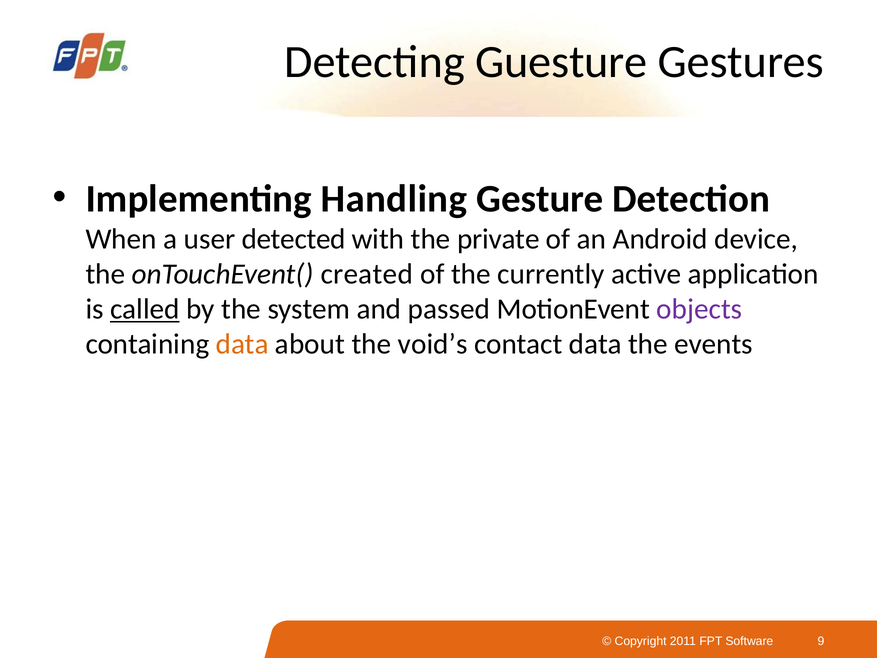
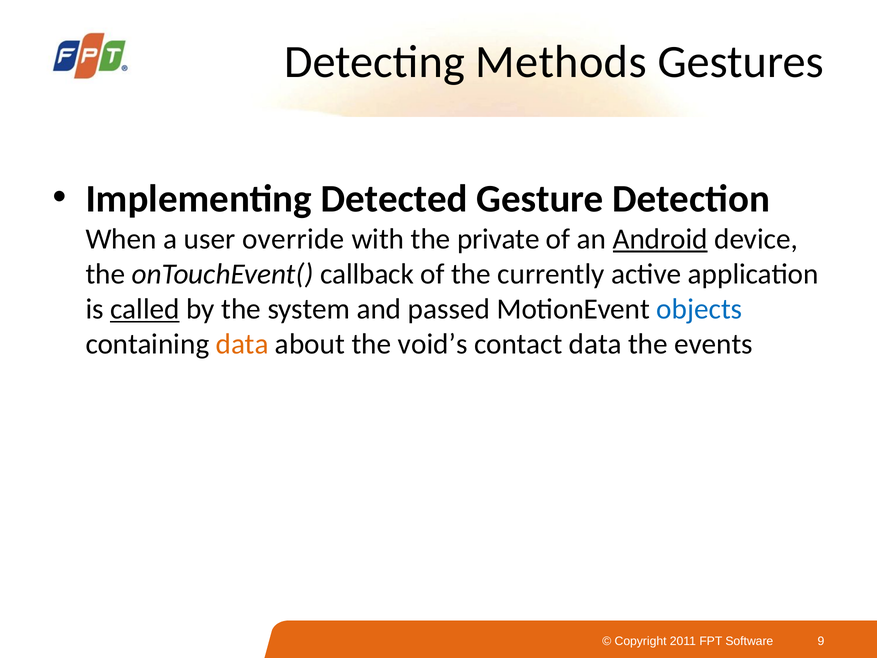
Guesture: Guesture -> Methods (561, 62)
Handling: Handling -> Detected (394, 199)
detected: detected -> override (293, 239)
Android underline: none -> present (660, 239)
created: created -> callback (367, 274)
objects colour: purple -> blue (699, 309)
